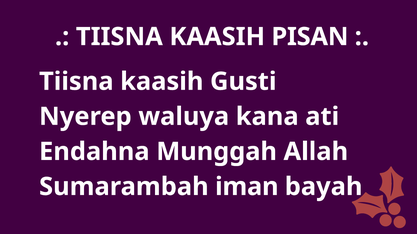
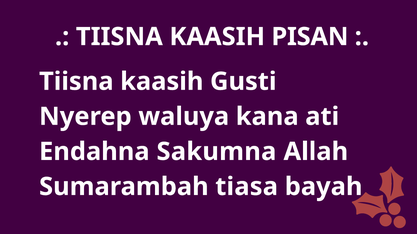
Munggah: Munggah -> Sakumna (216, 152)
iman: iman -> tiasa (247, 187)
